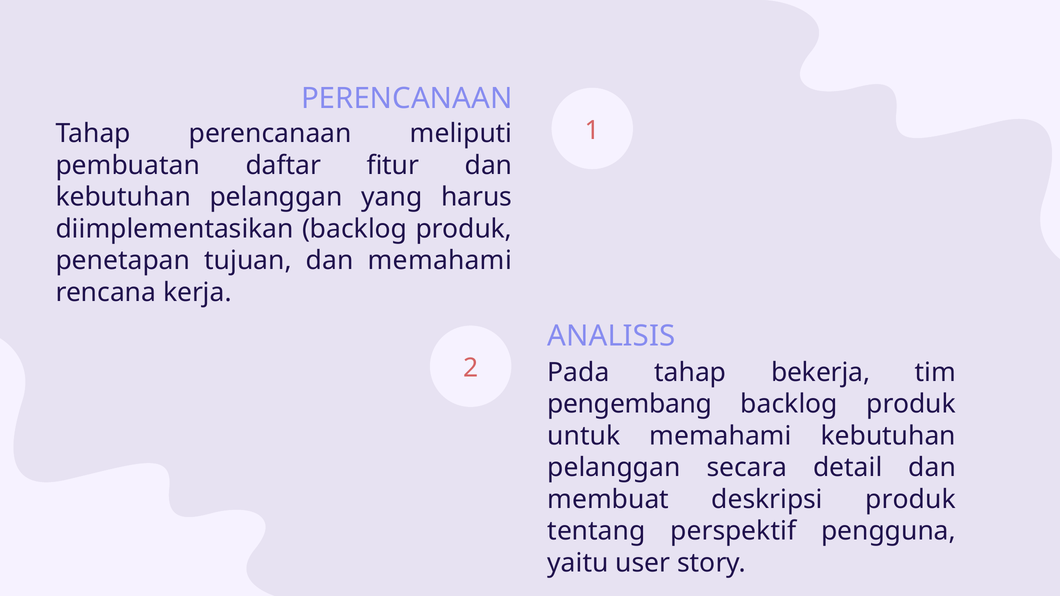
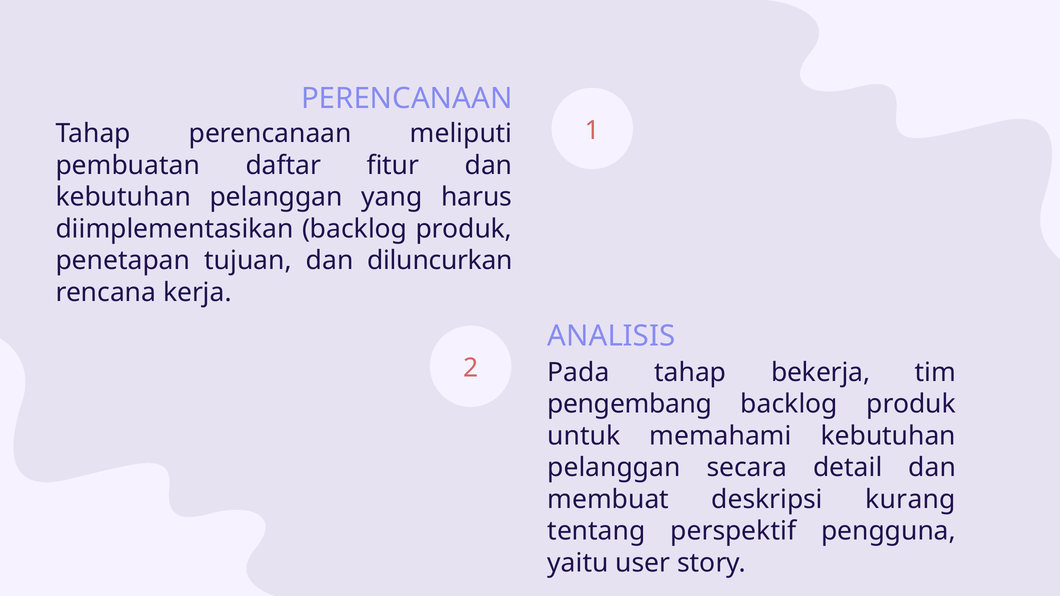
dan memahami: memahami -> diluncurkan (440, 261)
deskripsi produk: produk -> kurang (910, 500)
